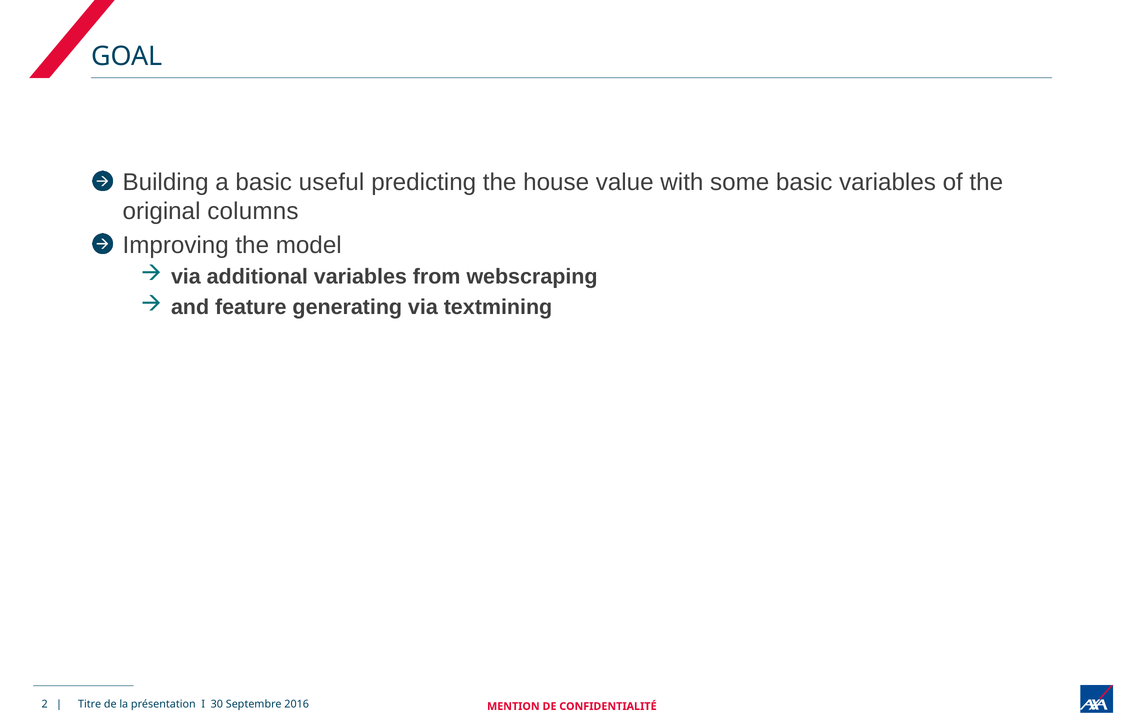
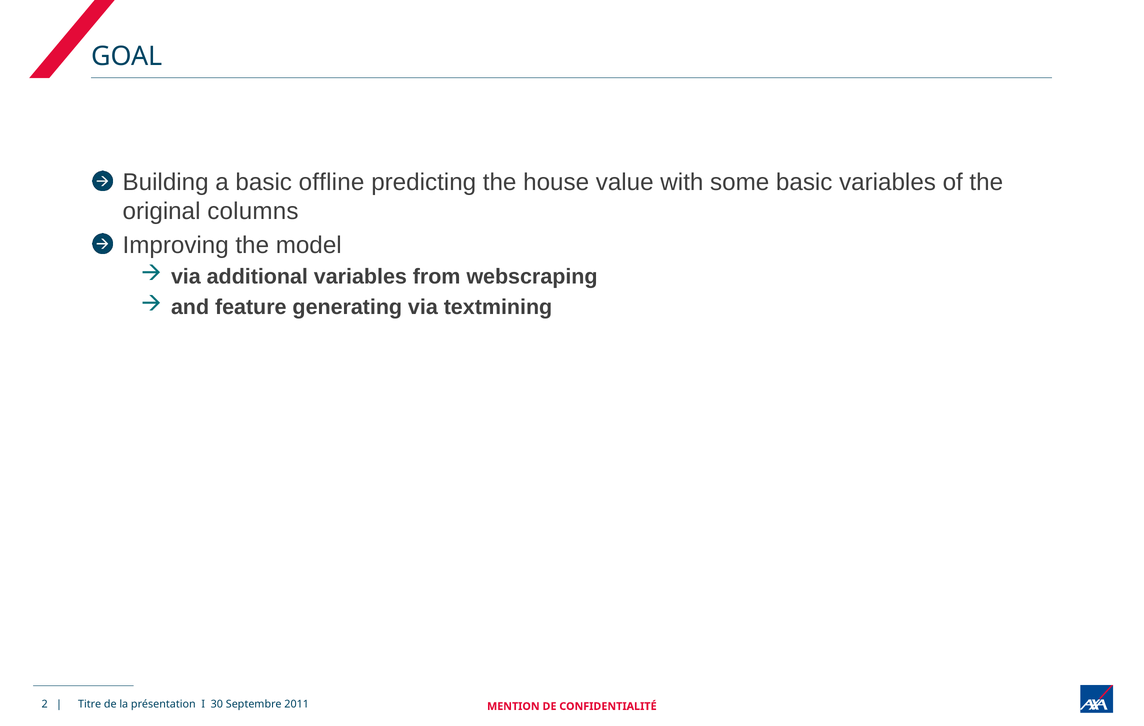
useful: useful -> offline (332, 182)
2016: 2016 -> 2011 (297, 705)
